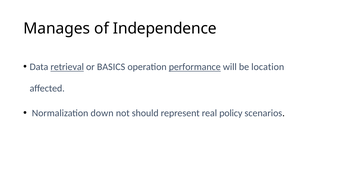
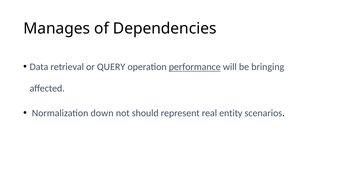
Independence: Independence -> Dependencies (165, 28)
retrieval underline: present -> none (67, 67)
BASICS: BASICS -> QUERY (111, 67)
location: location -> bringing (268, 67)
policy: policy -> entity (231, 113)
